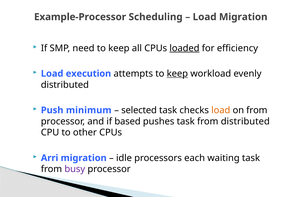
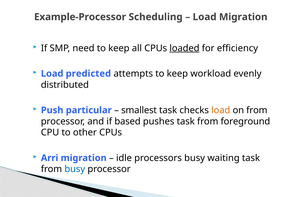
execution: execution -> predicted (88, 74)
keep underline: present -> none (177, 74)
minimum: minimum -> particular (89, 110)
selected: selected -> smallest (139, 110)
from distributed: distributed -> foreground (245, 122)
processors each: each -> busy (195, 158)
busy colour: purple -> blue (75, 169)
